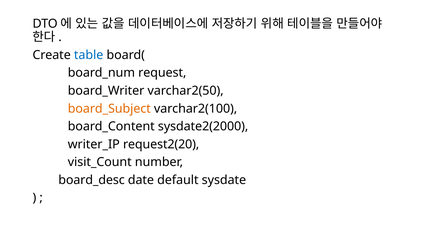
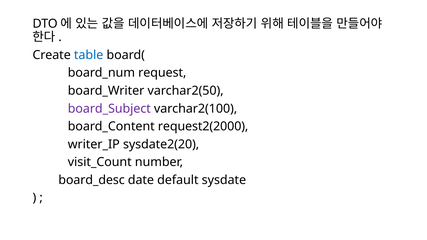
board_Subject colour: orange -> purple (109, 109)
sysdate2(2000: sysdate2(2000 -> request2(2000 (203, 127)
request2(20: request2(20 -> sysdate2(20 (161, 144)
